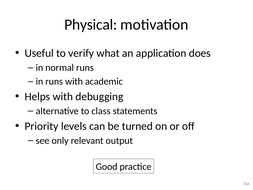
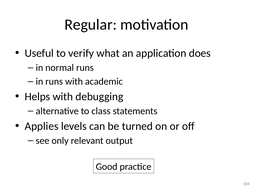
Physical: Physical -> Regular (91, 24)
Priority: Priority -> Applies (42, 126)
